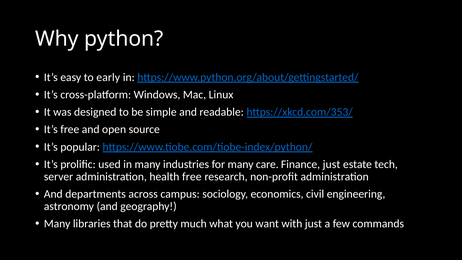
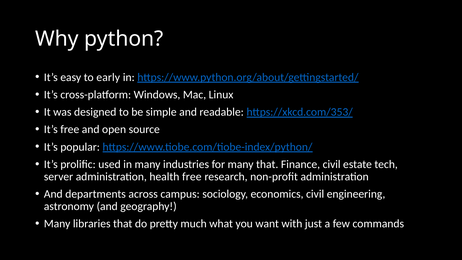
many care: care -> that (267, 164)
Finance just: just -> civil (332, 164)
